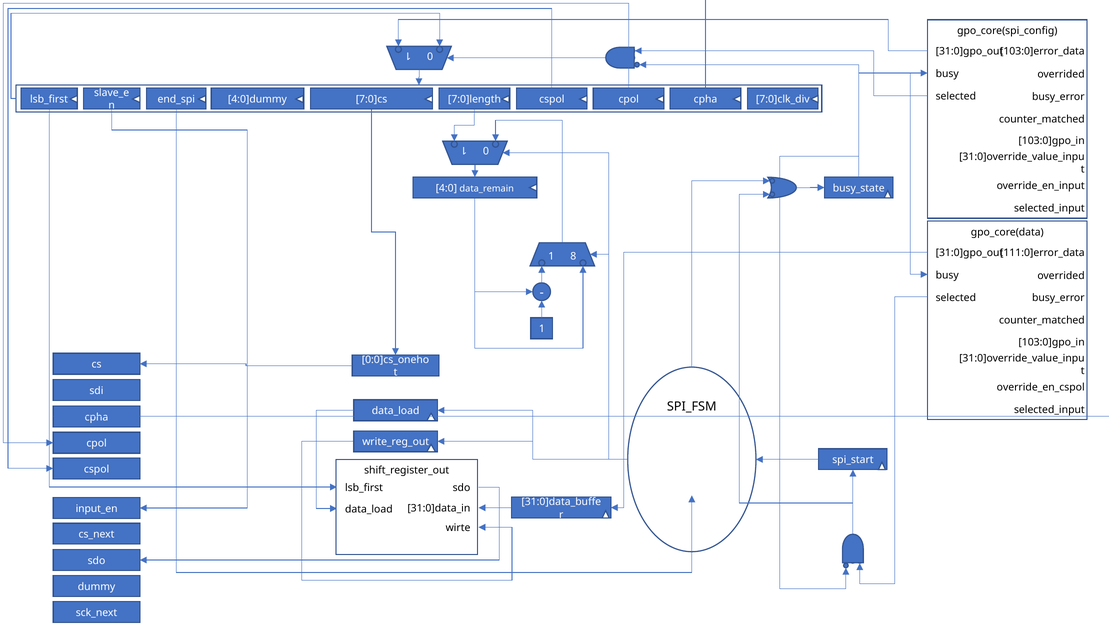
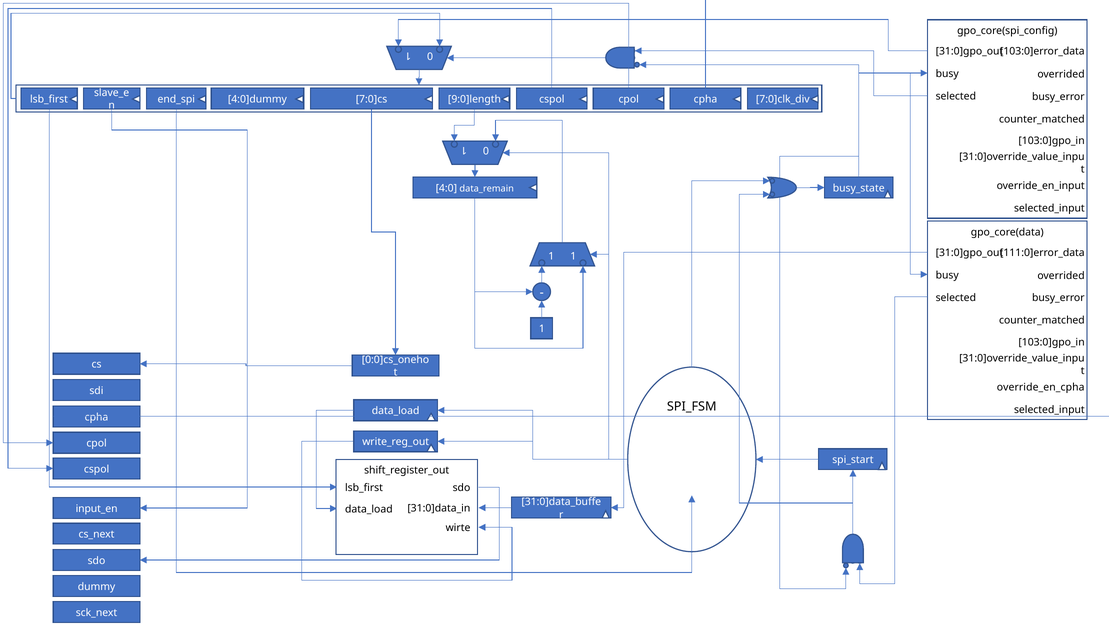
7:0]length: 7:0]length -> 9:0]length (474, 99)
8: 8 -> 1 (573, 256)
override_en_cspol: override_en_cspol -> override_en_cpha (1041, 387)
